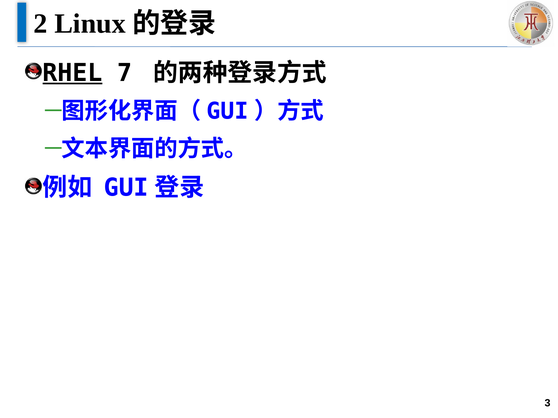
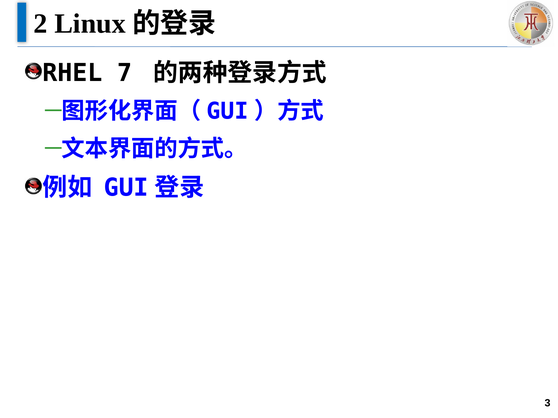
RHEL underline: present -> none (72, 73)
